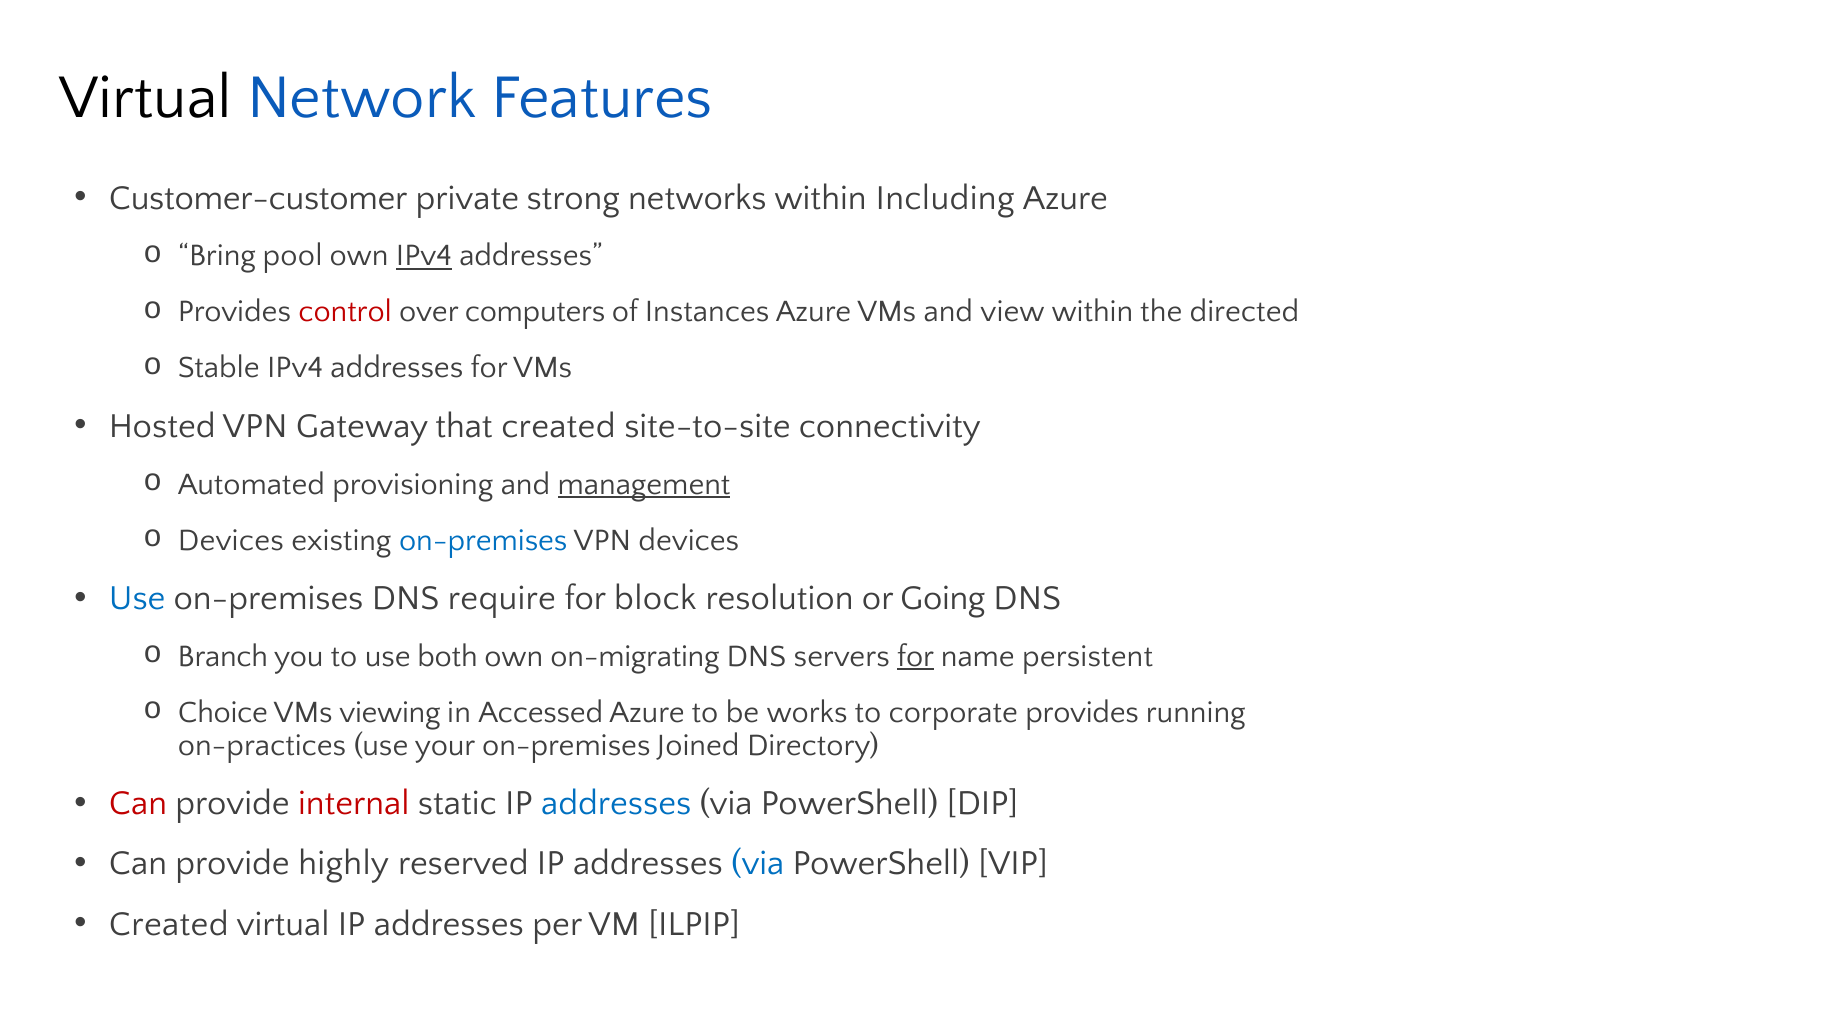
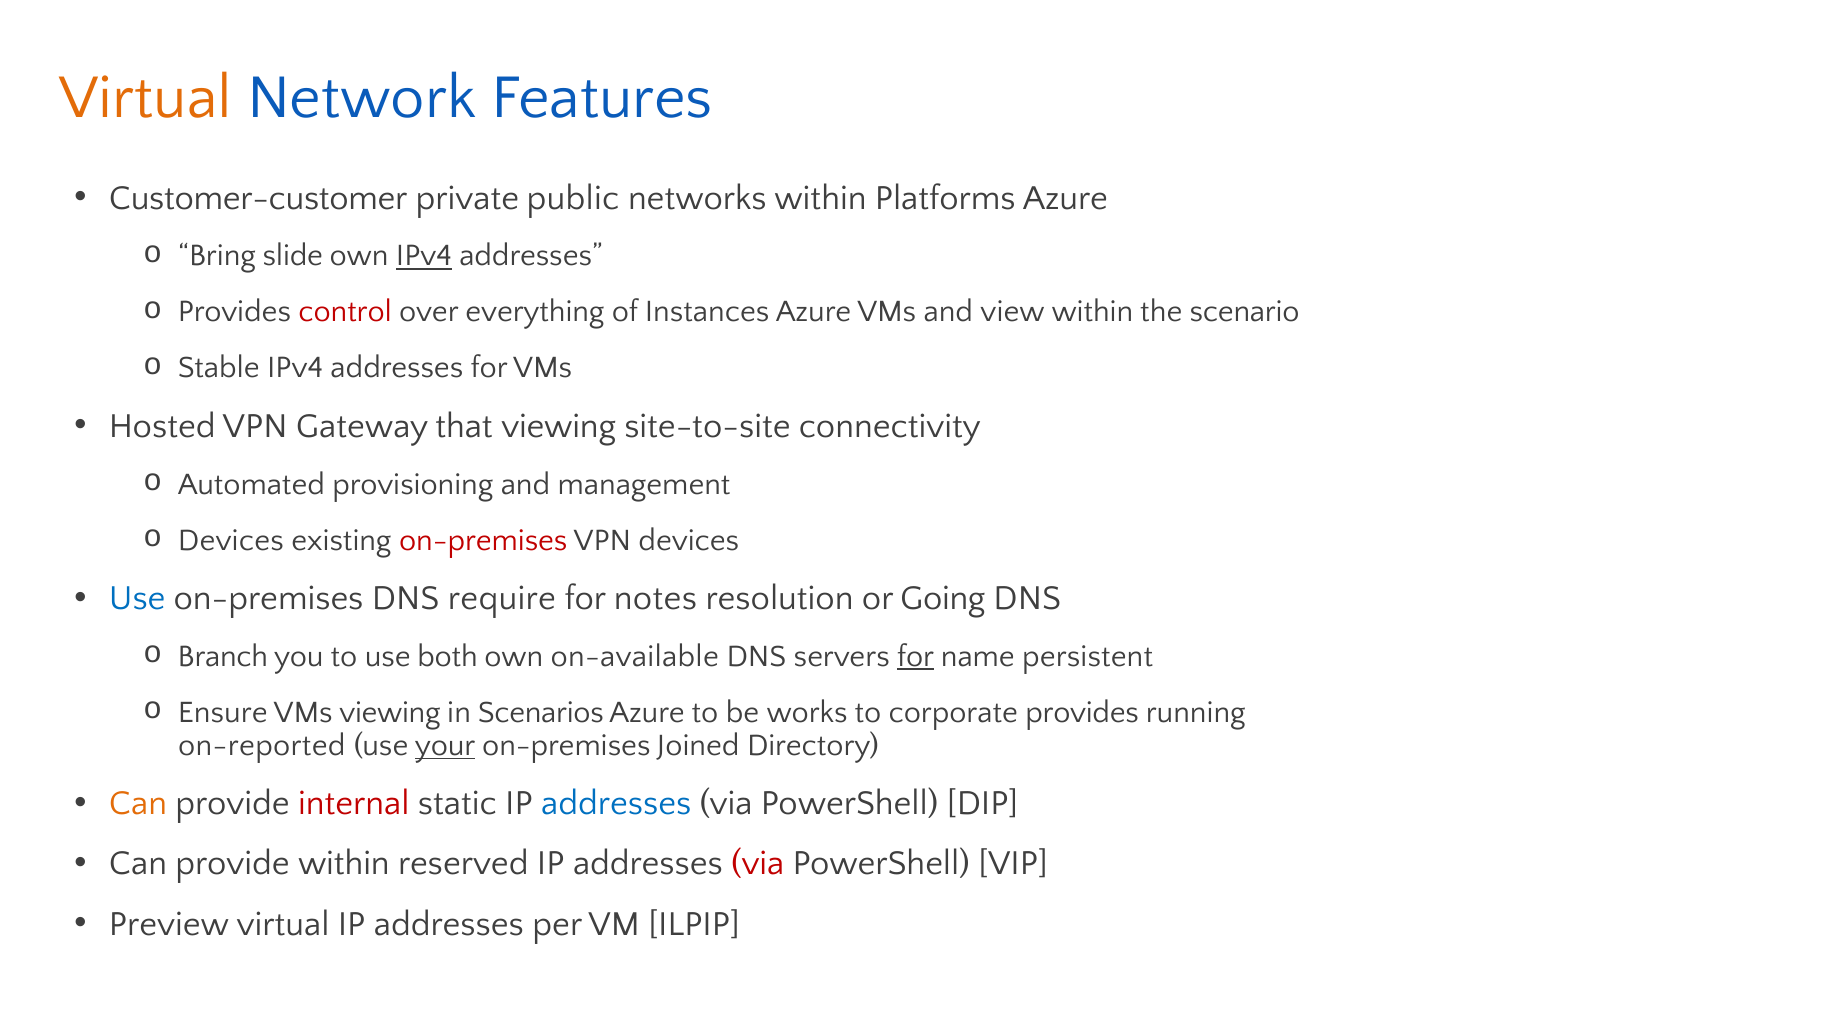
Virtual colour: black -> orange (146, 97)
strong: strong -> public (573, 198)
Including: Including -> Platforms (945, 198)
pool: pool -> slide (293, 256)
computers: computers -> everything (535, 312)
directed: directed -> scenario (1245, 312)
that created: created -> viewing (559, 426)
management underline: present -> none (644, 484)
on-premises colour: blue -> red (483, 540)
block: block -> notes (655, 598)
on-migrating: on-migrating -> on-available (635, 656)
Choice: Choice -> Ensure (223, 713)
Accessed: Accessed -> Scenarios (541, 713)
on-practices: on-practices -> on-reported (262, 746)
your underline: none -> present (445, 746)
Can colour: red -> orange (138, 804)
provide highly: highly -> within (344, 864)
via colour: blue -> red (758, 864)
Created: Created -> Preview (169, 924)
